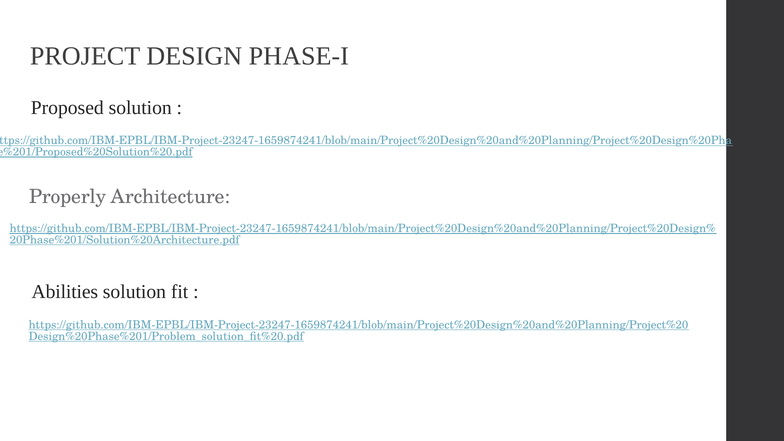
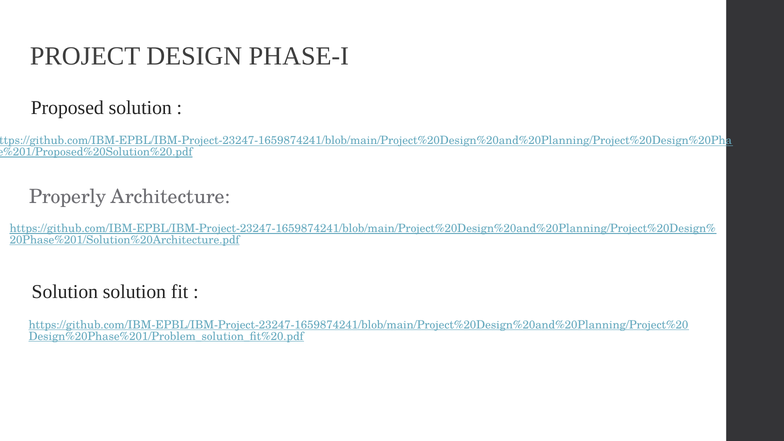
Abilities: Abilities -> Solution (65, 292)
